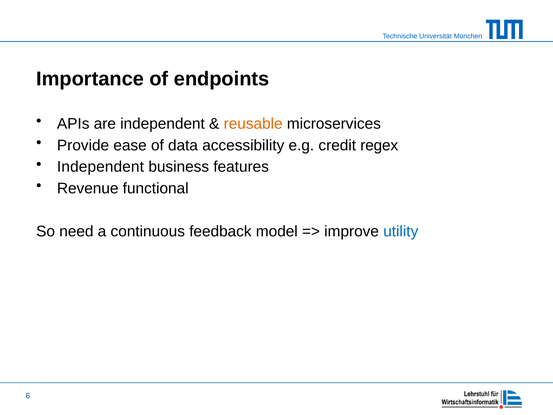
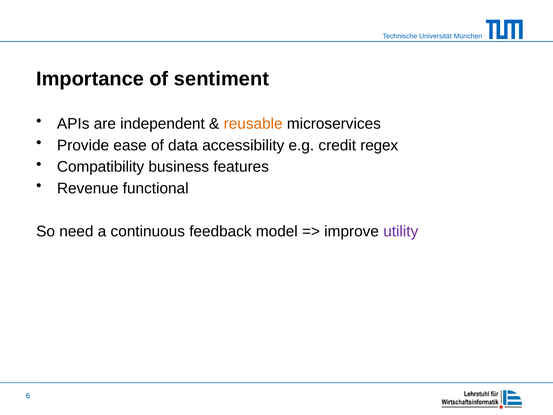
endpoints: endpoints -> sentiment (222, 79)
Independent: Independent -> Compatibility (101, 167)
utility colour: blue -> purple (401, 231)
